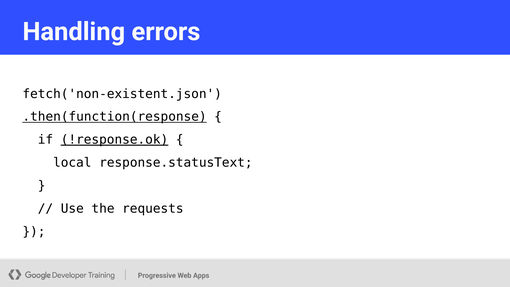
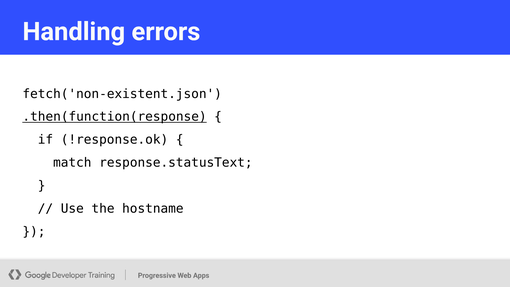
!response.ok underline: present -> none (115, 140)
local: local -> match (72, 163)
requests: requests -> hostname (153, 209)
